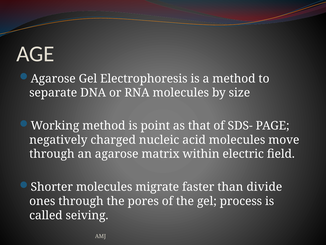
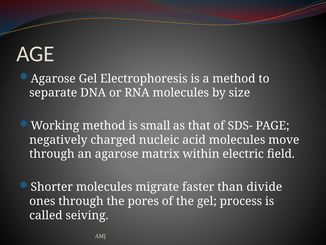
point: point -> small (155, 126)
